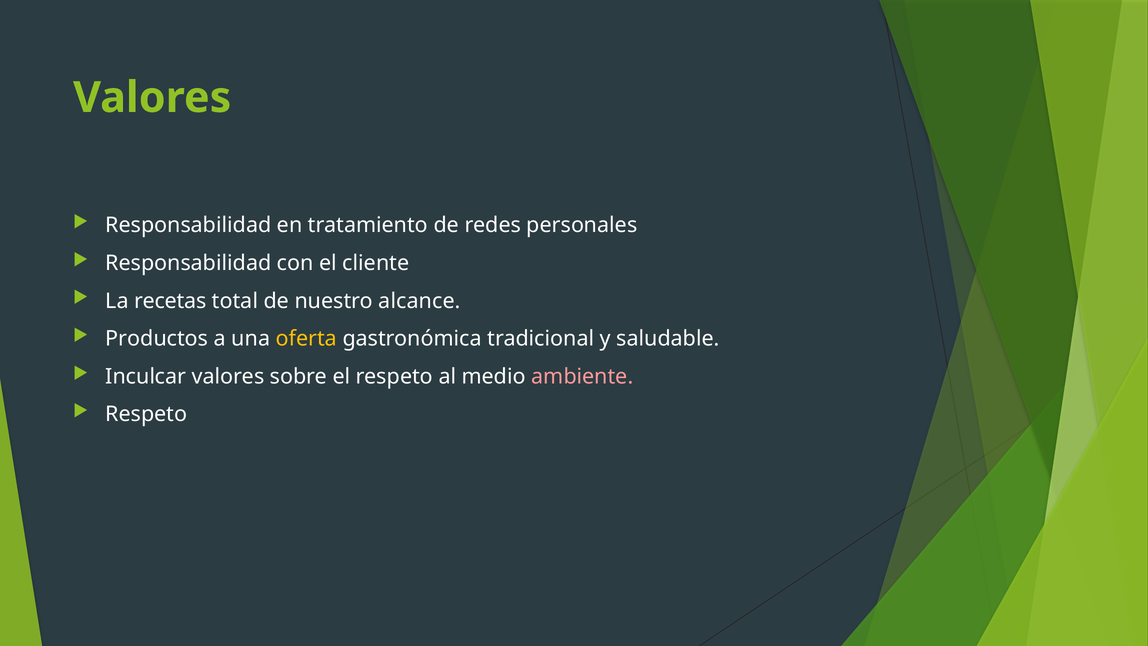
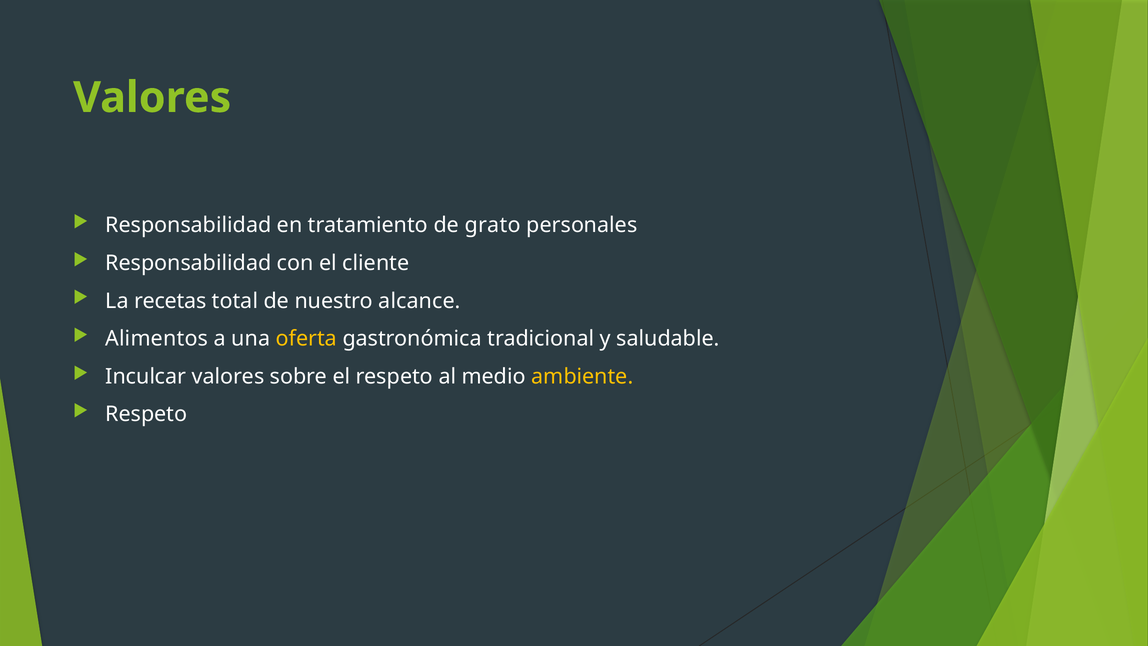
redes: redes -> grato (493, 225)
Productos: Productos -> Alimentos (157, 339)
ambiente colour: pink -> yellow (582, 376)
